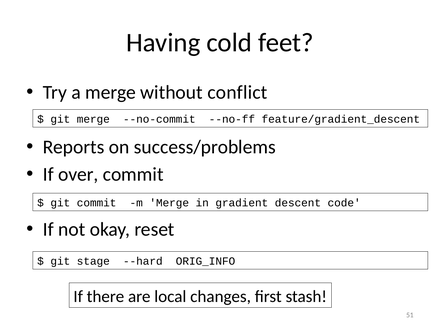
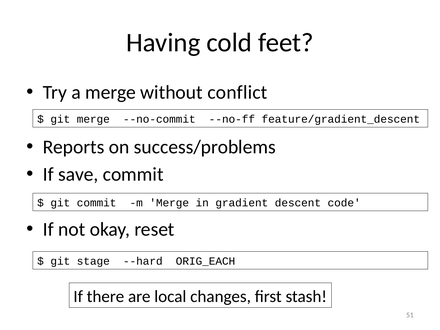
over: over -> save (78, 174)
ORIG_INFO: ORIG_INFO -> ORIG_EACH (206, 261)
